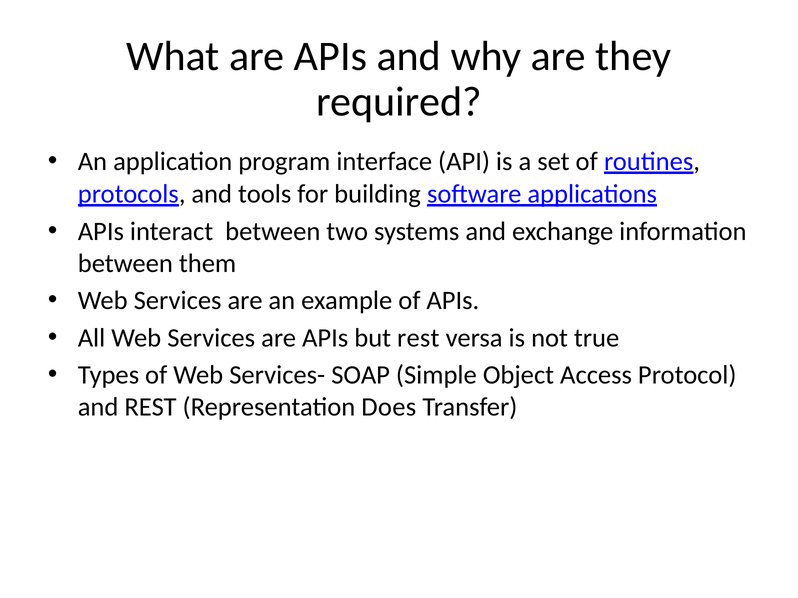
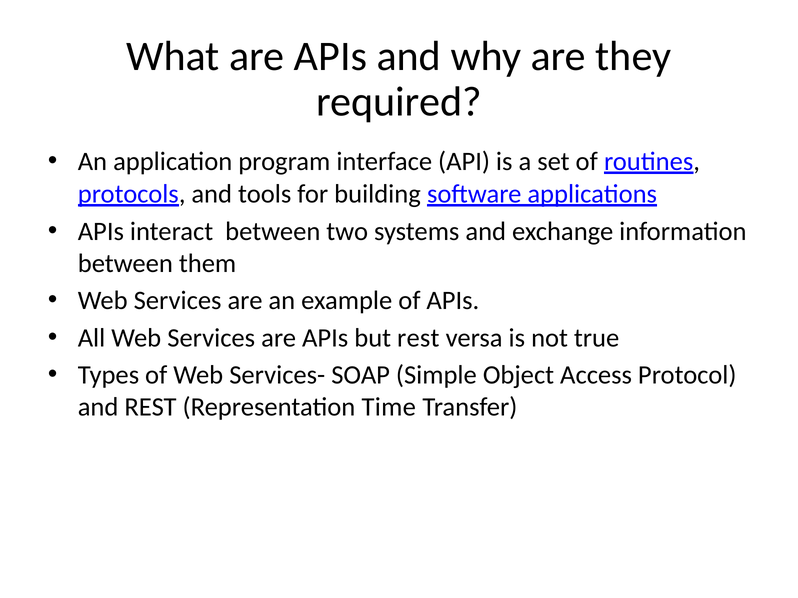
Does: Does -> Time (389, 407)
